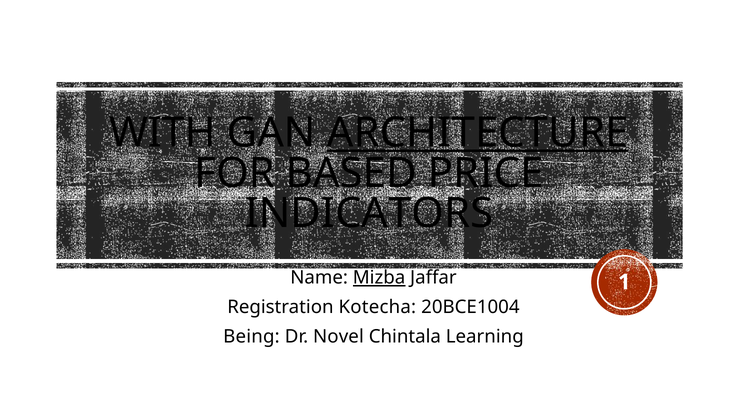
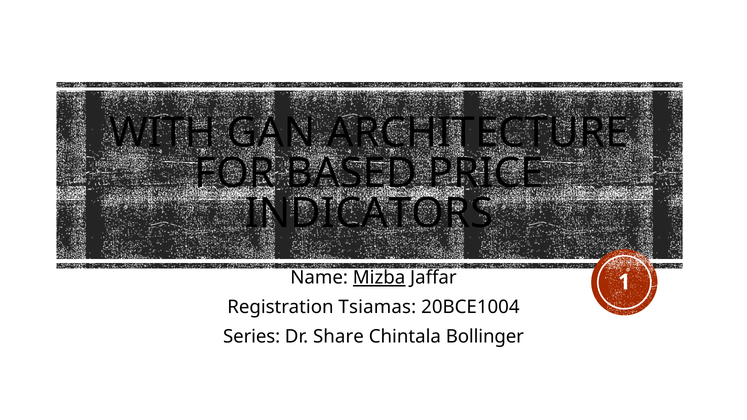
ARCHITECTURE underline: present -> none (478, 133)
Kotecha: Kotecha -> Tsiamas (377, 307)
Being: Being -> Series (252, 337)
Novel: Novel -> Share (338, 337)
Learning: Learning -> Bollinger (485, 337)
